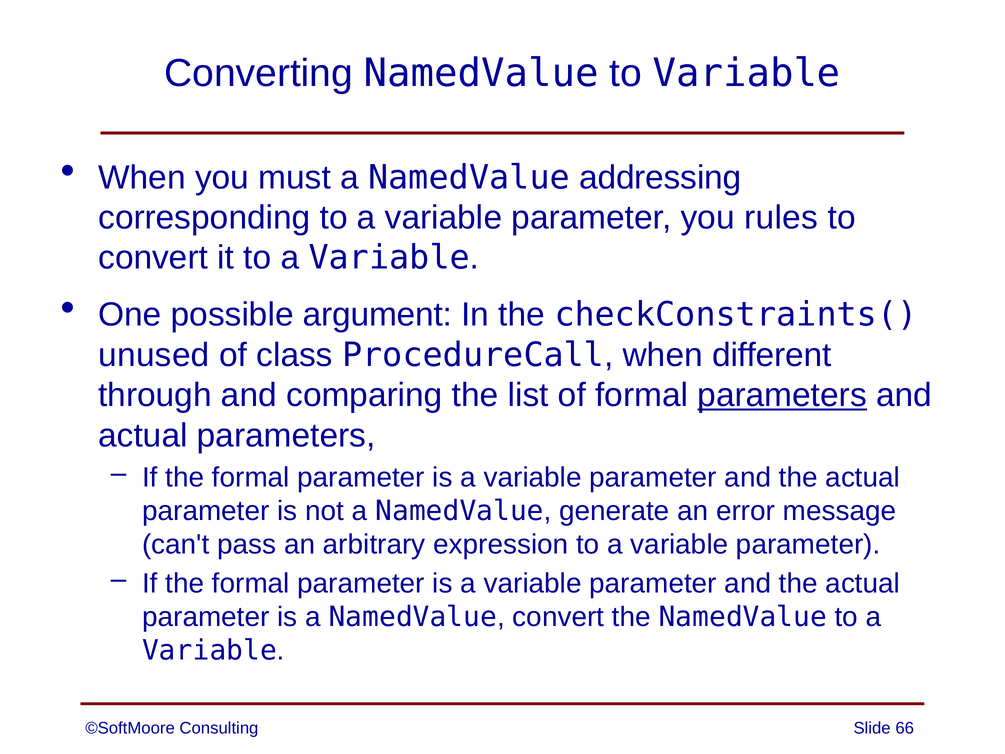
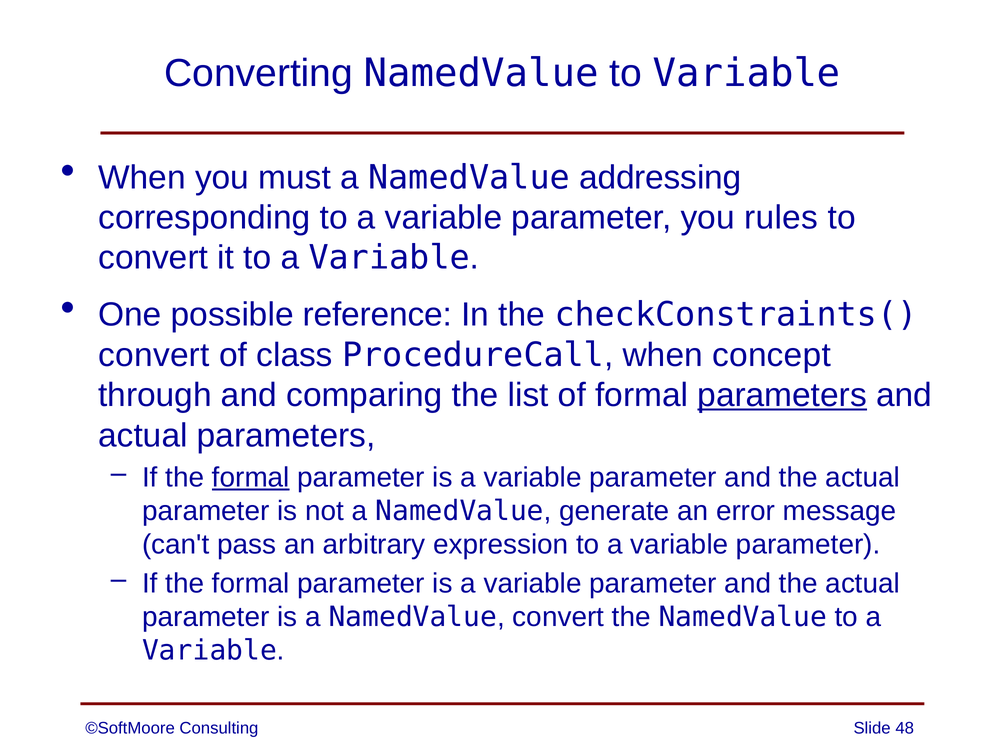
argument: argument -> reference (377, 315)
unused: unused -> convert (154, 355)
different: different -> concept (772, 355)
formal underline: none -> present (251, 477)
66: 66 -> 48 (905, 728)
